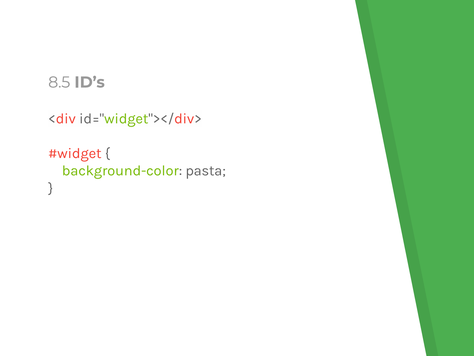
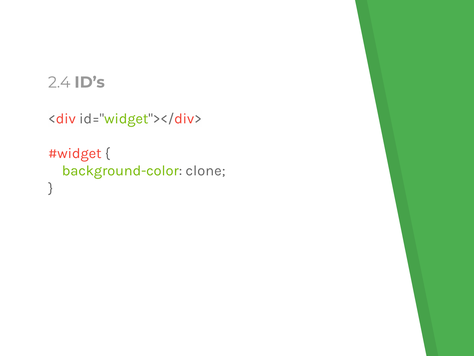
8.5: 8.5 -> 2.4 (59, 82)
pasta: pasta -> clone (206, 171)
